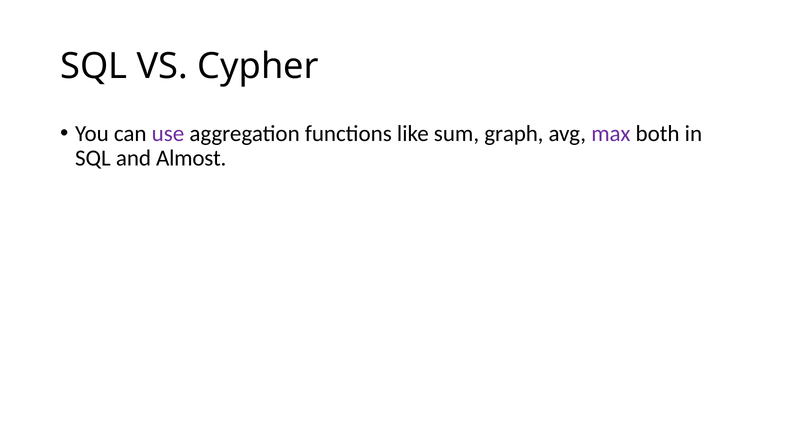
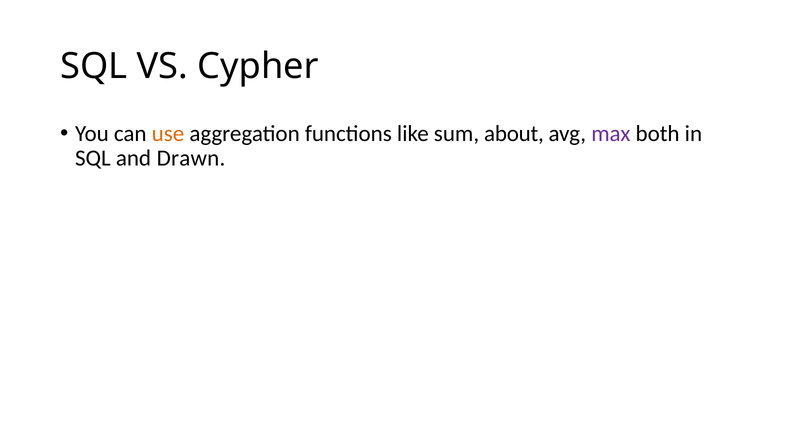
use colour: purple -> orange (168, 134)
graph: graph -> about (514, 134)
Almost: Almost -> Drawn (191, 158)
